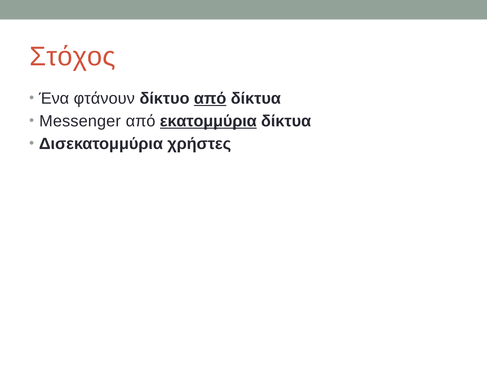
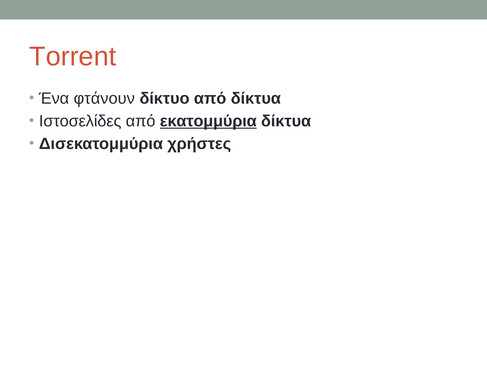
Στόχος: Στόχος -> Torrent (73, 57)
από underline: present -> none (210, 99)
Messenger: Messenger -> Ιστοσελίδες (80, 121)
